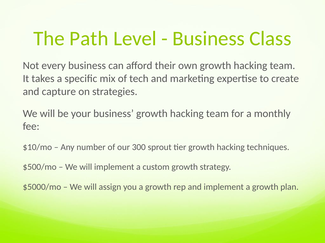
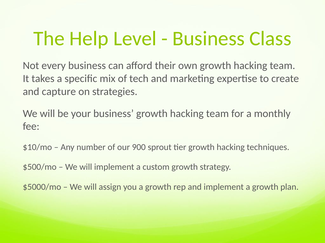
Path: Path -> Help (89, 39)
300: 300 -> 900 (139, 148)
